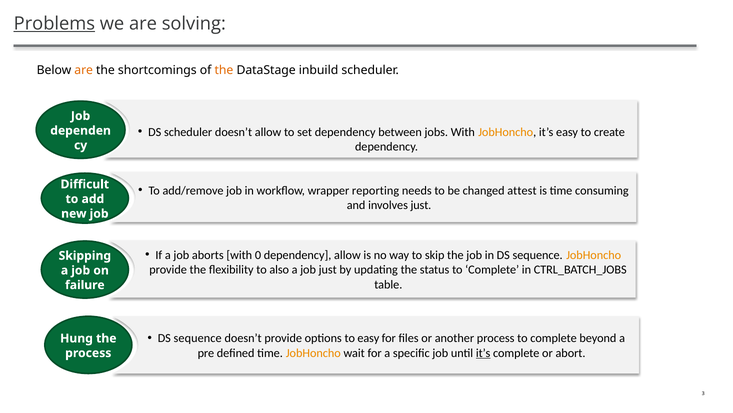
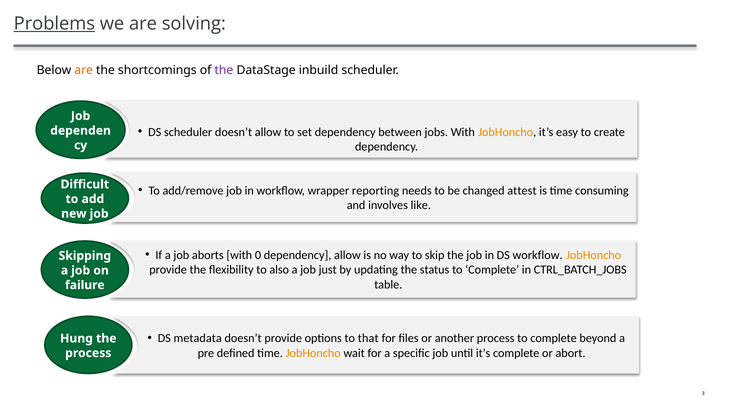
the colour: orange -> purple (224, 70)
involves just: just -> like (421, 205)
in DS sequence: sequence -> workflow (538, 255)
sequence: sequence -> metadata (198, 338)
to easy: easy -> that (368, 338)
it’s underline: present -> none (483, 353)
